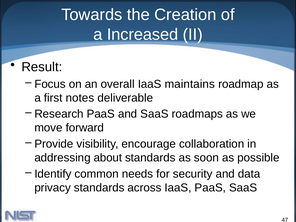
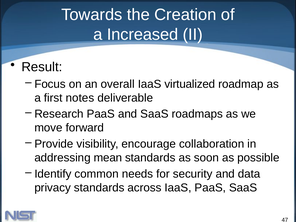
maintains: maintains -> virtualized (190, 84)
about: about -> mean (108, 158)
